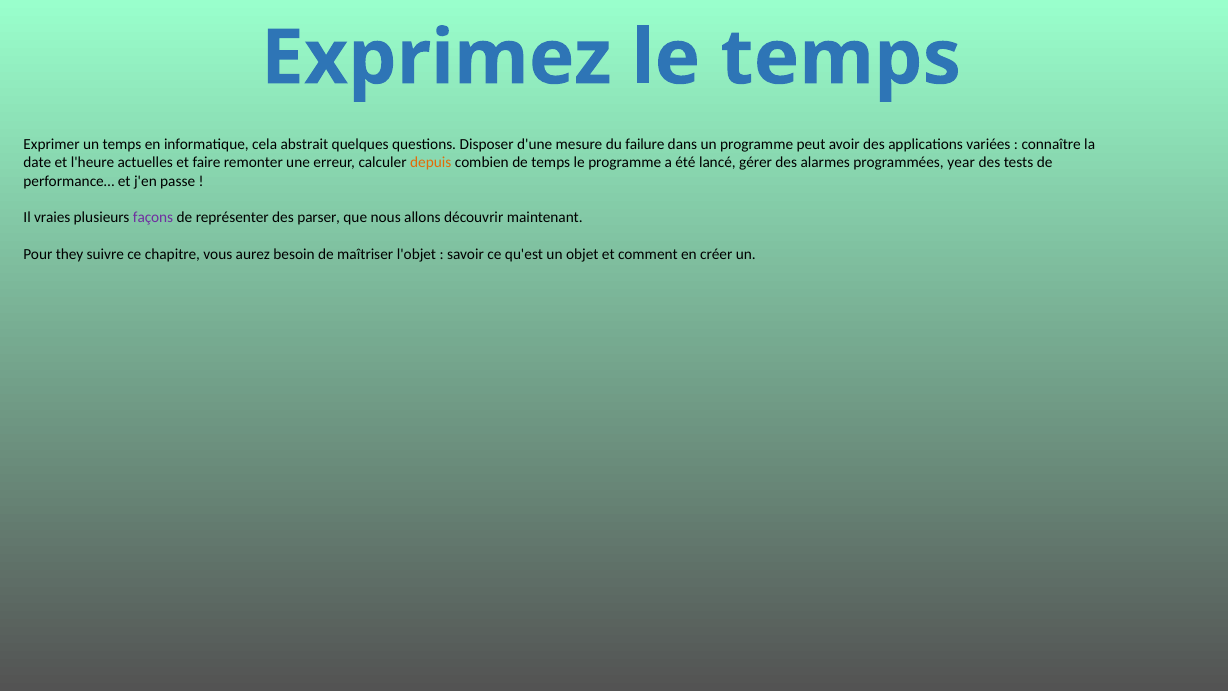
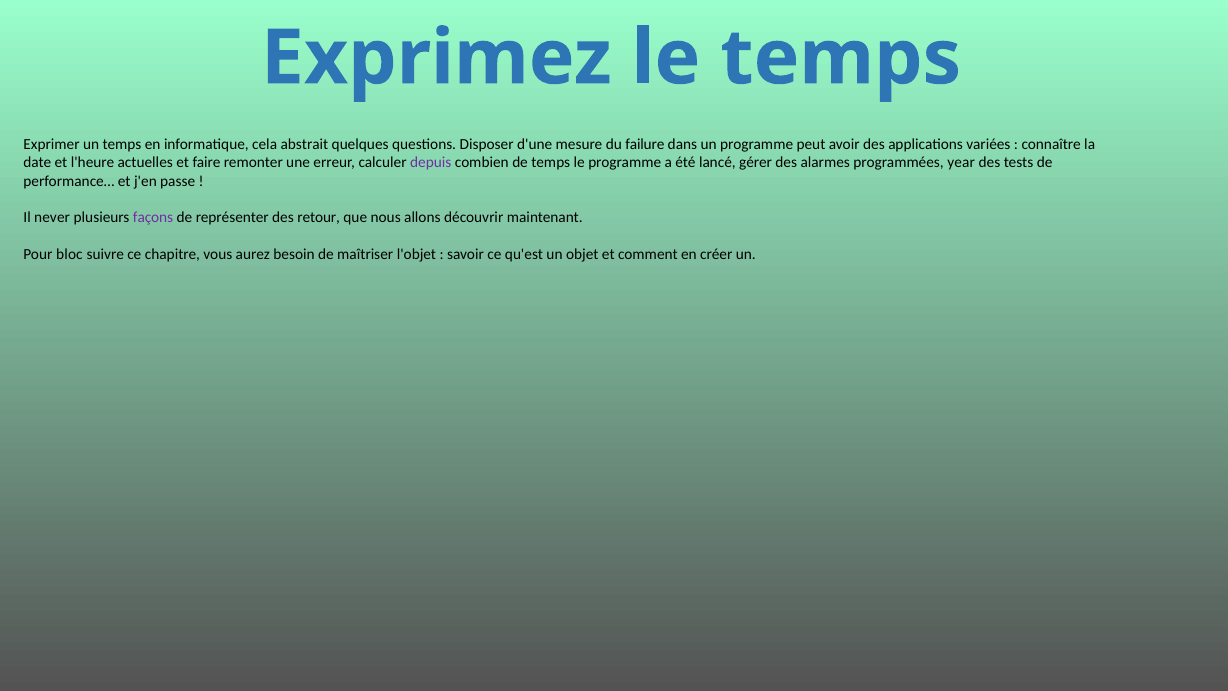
depuis colour: orange -> purple (431, 163)
vraies: vraies -> never (52, 218)
parser: parser -> retour (319, 218)
they: they -> bloc (69, 255)
